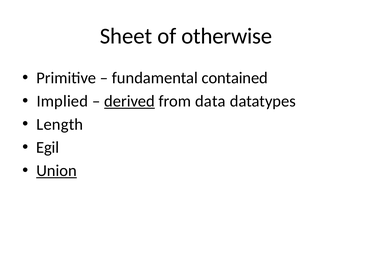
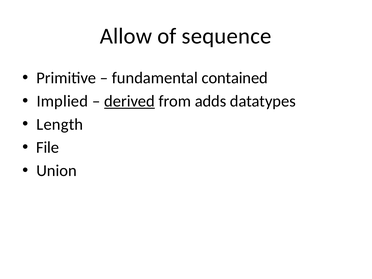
Sheet: Sheet -> Allow (126, 36)
otherwise: otherwise -> sequence (227, 36)
data: data -> adds (211, 101)
Egil: Egil -> File (48, 148)
Union underline: present -> none (57, 171)
